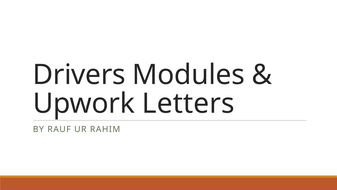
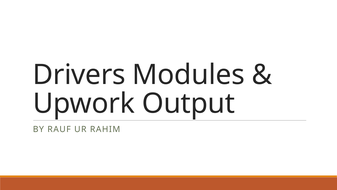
Letters: Letters -> Output (188, 103)
